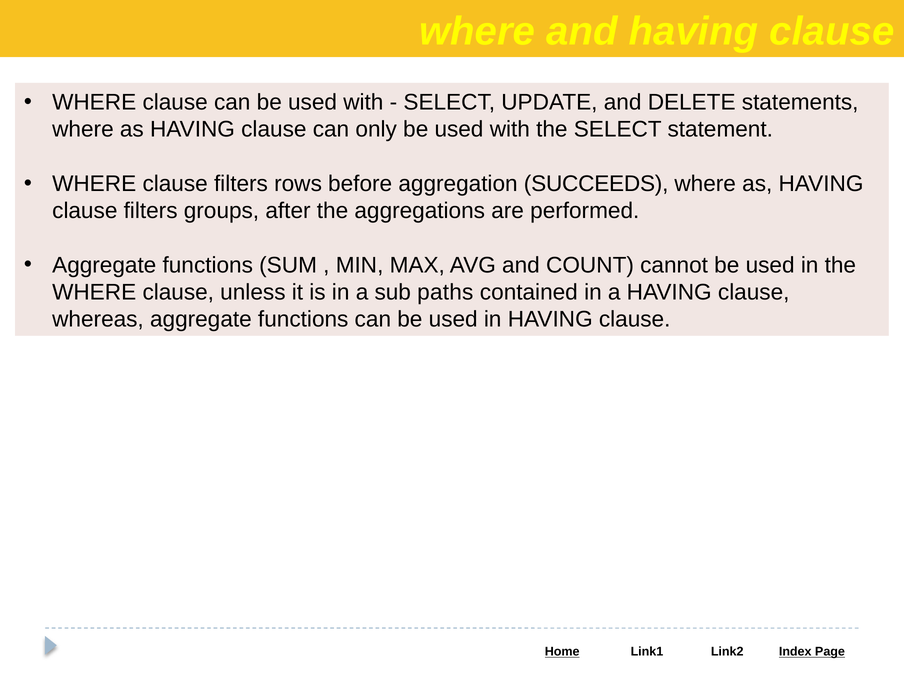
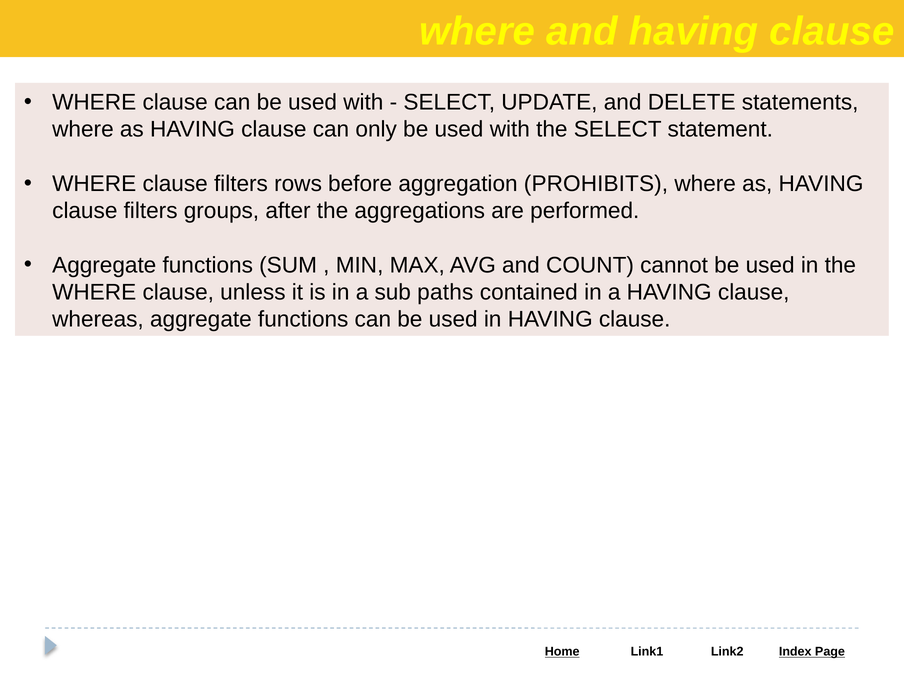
SUCCEEDS: SUCCEEDS -> PROHIBITS (596, 184)
